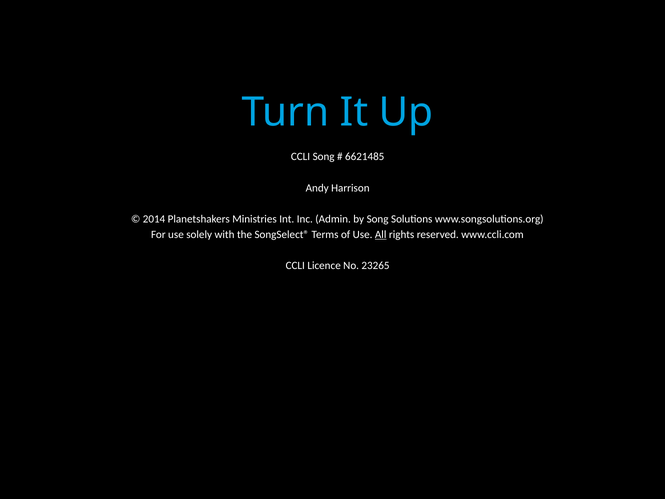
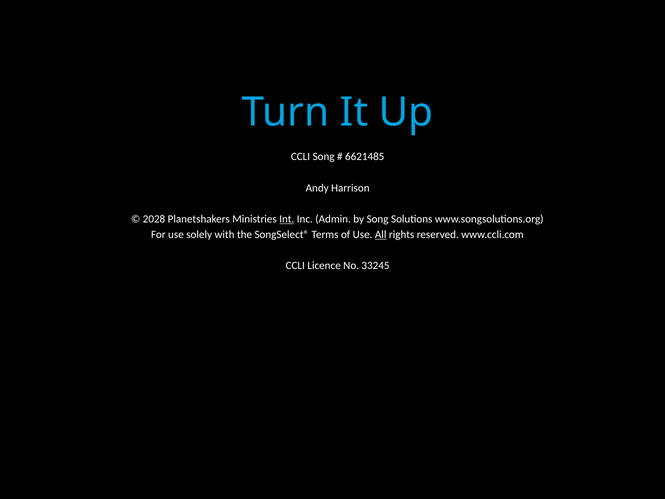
2014: 2014 -> 2028 (154, 219)
Int underline: none -> present (287, 219)
23265: 23265 -> 33245 (375, 265)
